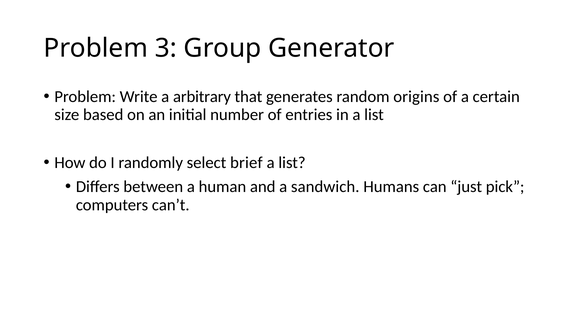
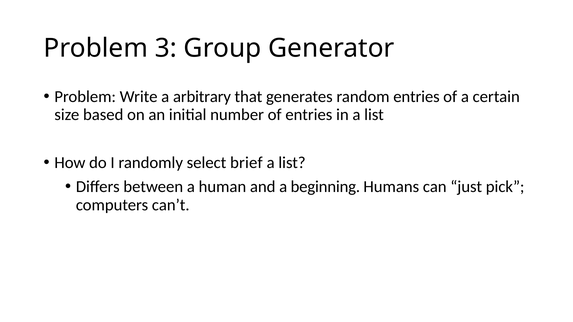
random origins: origins -> entries (416, 97)
sandwich: sandwich -> beginning (325, 187)
